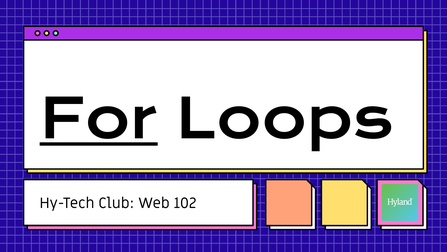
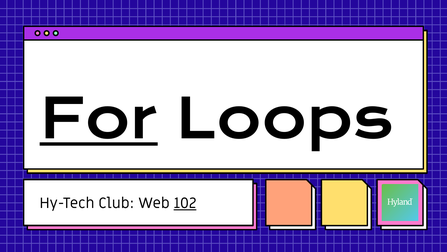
102 underline: none -> present (185, 203)
